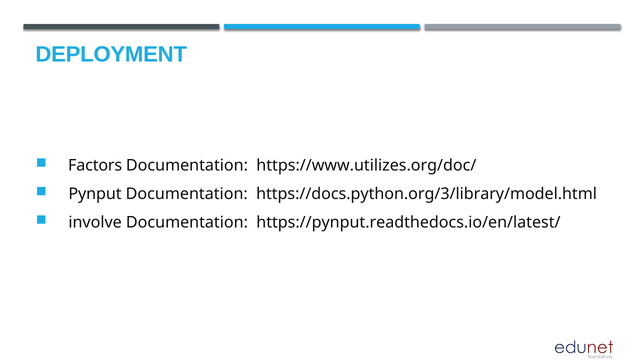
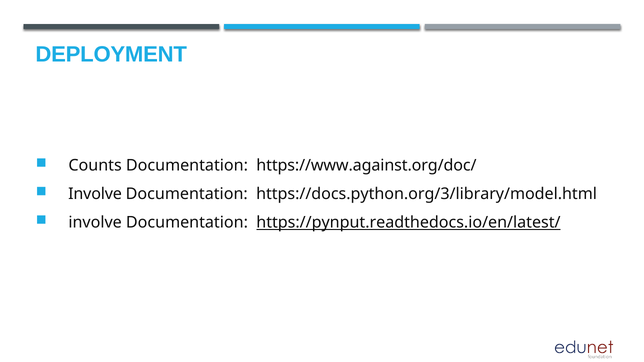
Factors: Factors -> Counts (95, 166)
https://www.utilizes.org/doc/: https://www.utilizes.org/doc/ -> https://www.against.org/doc/ (366, 166)
Pynput: Pynput -> Involve (95, 194)
https://pynput.readthedocs.io/en/latest/ underline: none -> present (408, 223)
